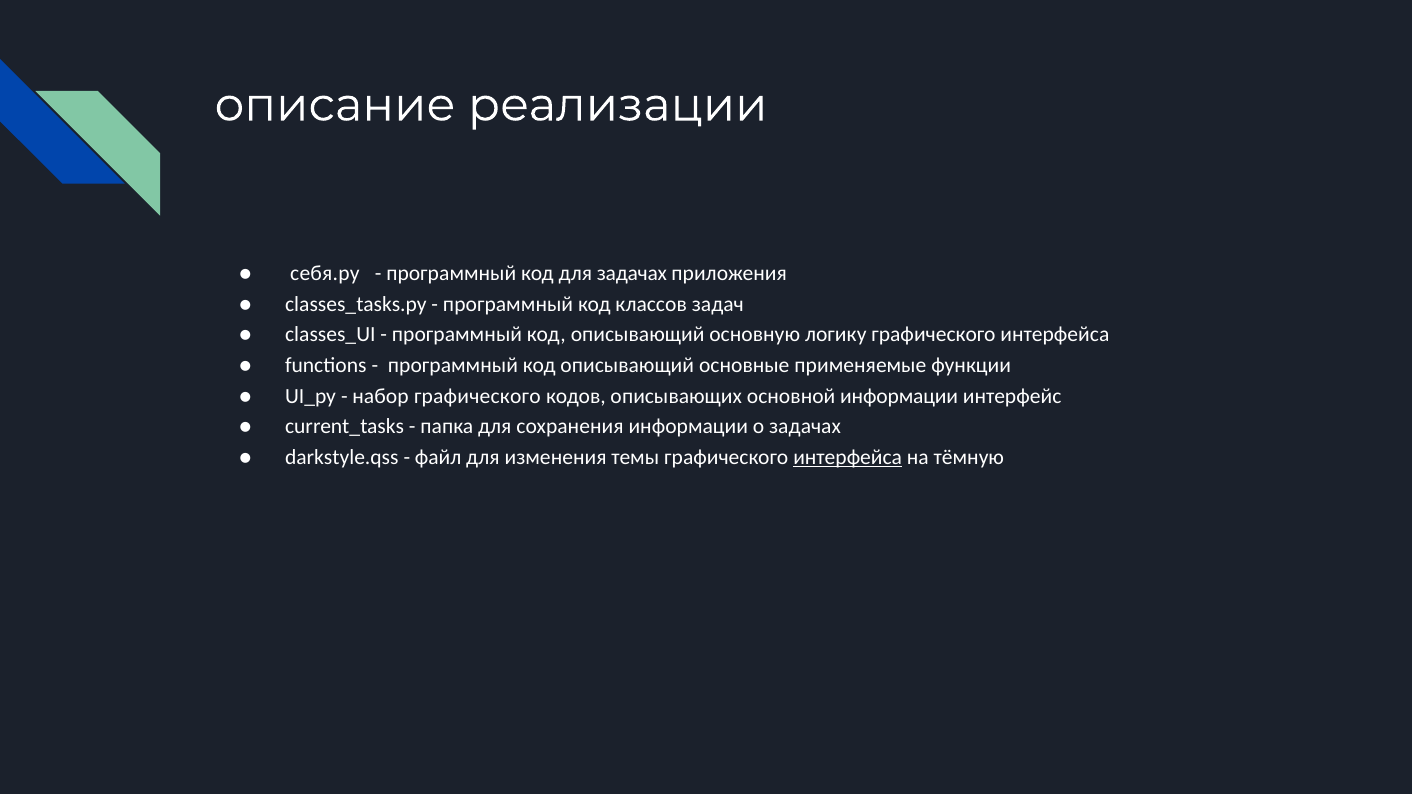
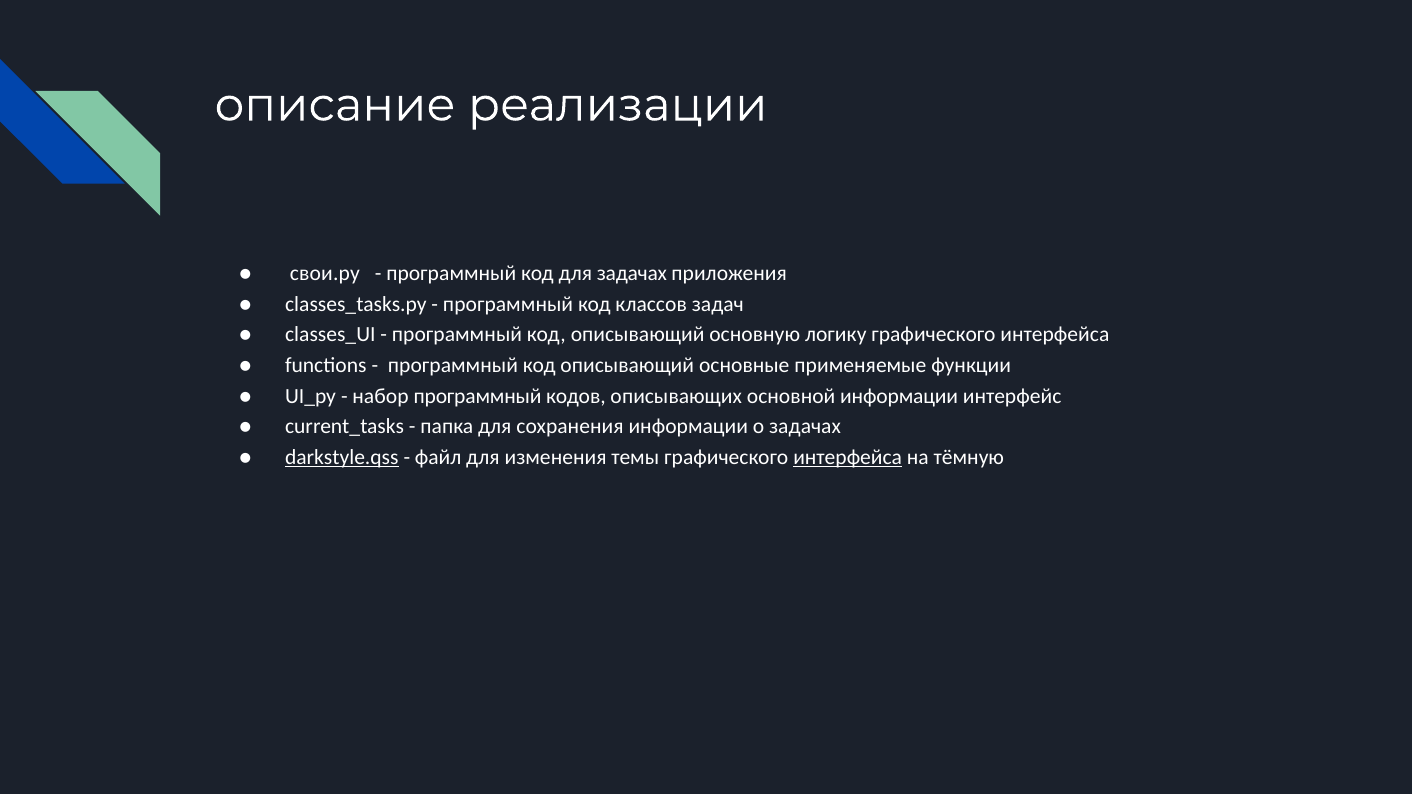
себя.py: себя.py -> свои.py (325, 274)
набор графического: графического -> программный (478, 396)
darkstyle.qss underline: none -> present (342, 457)
